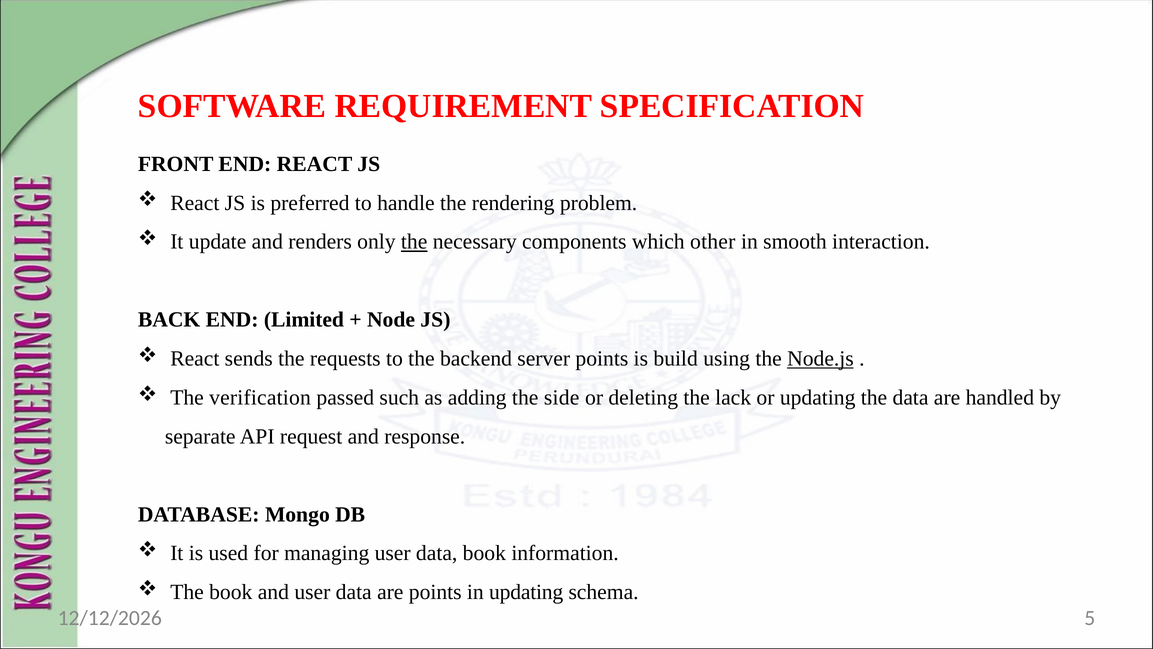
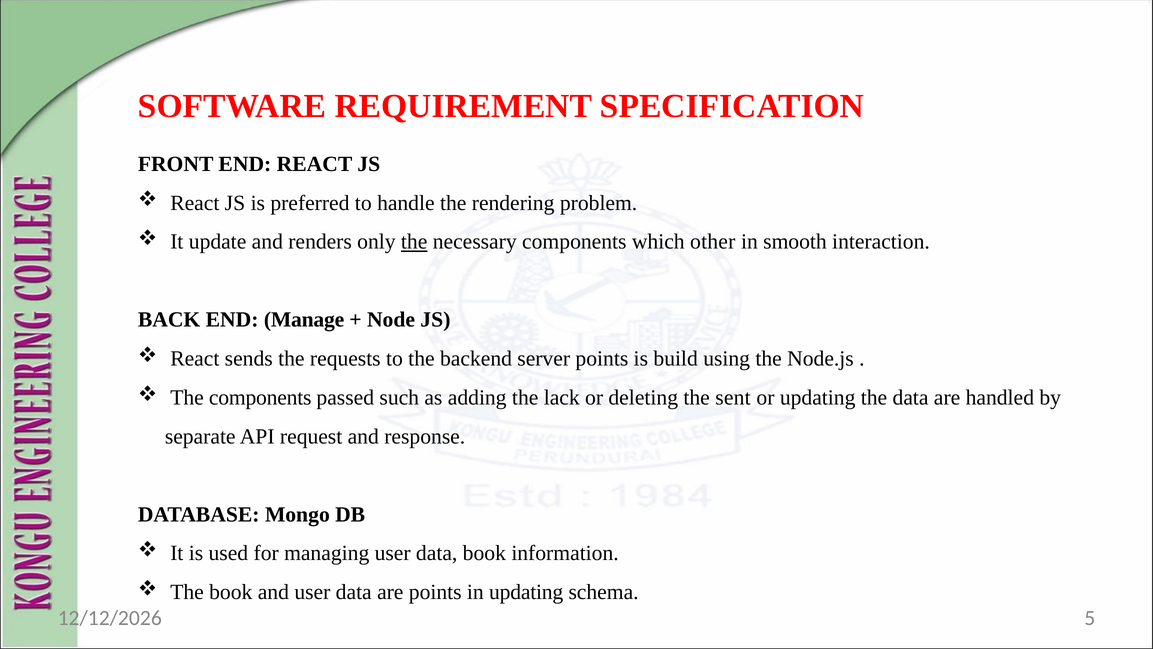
Limited: Limited -> Manage (304, 319)
Node.js underline: present -> none (820, 358)
The verification: verification -> components (260, 397)
side: side -> lack (562, 397)
lack: lack -> sent (733, 397)
